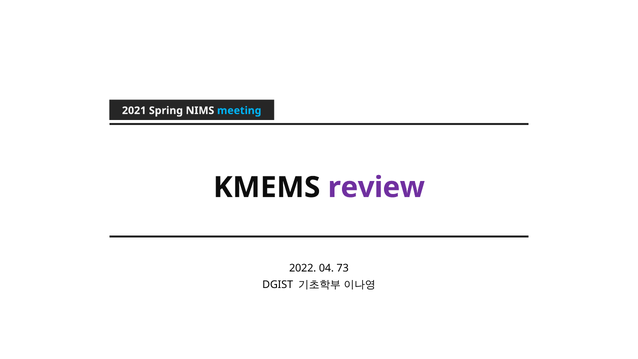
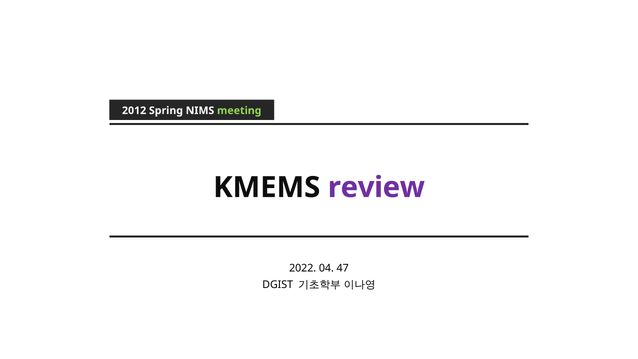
2021: 2021 -> 2012 (134, 111)
meeting colour: light blue -> light green (239, 111)
73: 73 -> 47 (343, 268)
